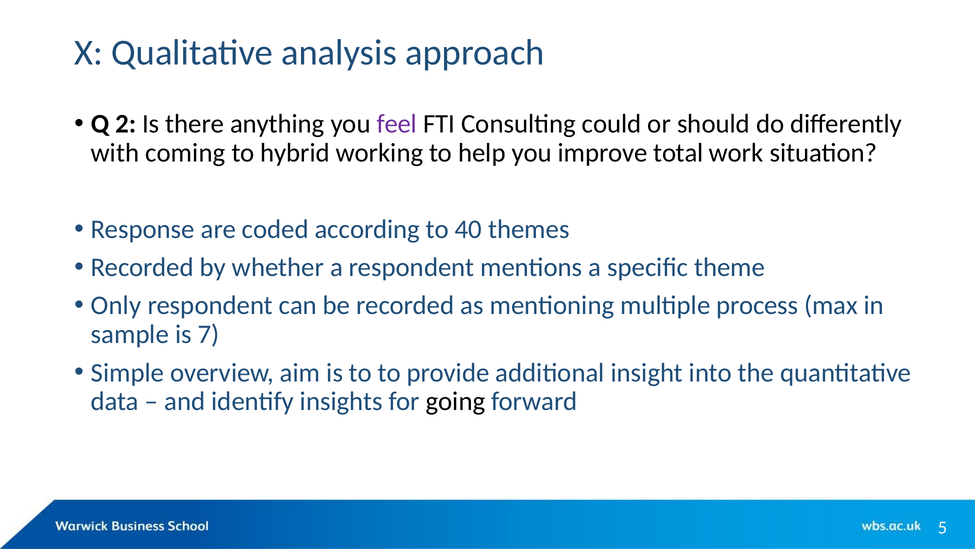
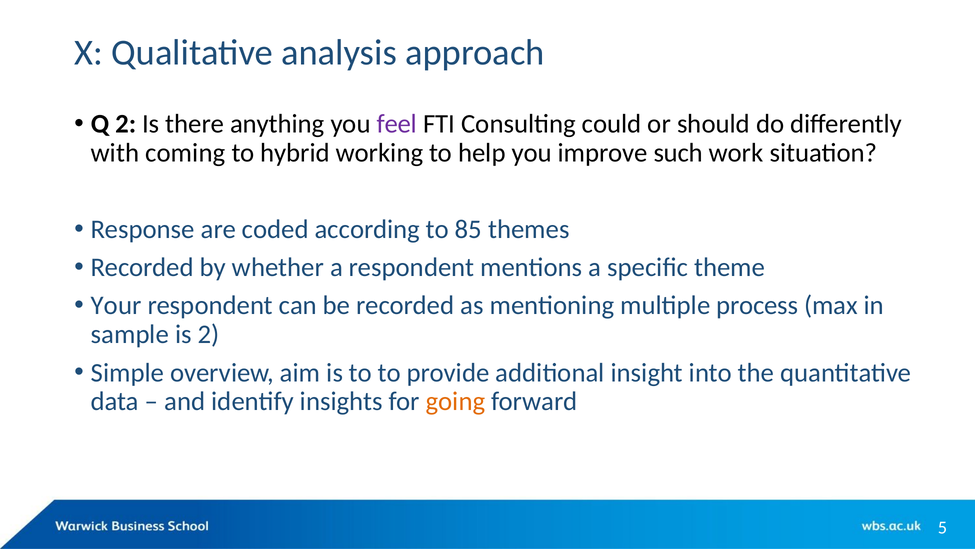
total: total -> such (678, 153)
40: 40 -> 85 (468, 229)
Only: Only -> Your (116, 305)
is 7: 7 -> 2 (209, 334)
going colour: black -> orange (456, 401)
